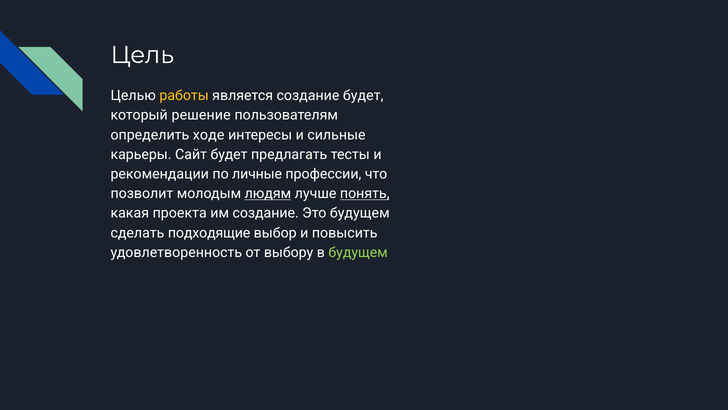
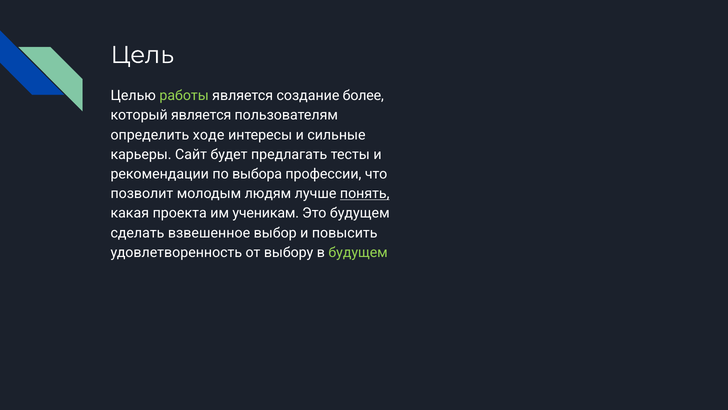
работы colour: yellow -> light green (184, 96)
создание будет: будет -> более (363, 96)
который решение: решение -> является (201, 115)
личные: личные -> выбора (257, 174)
людям underline: present -> none (268, 193)
им создание: создание -> ученикам (266, 213)
подходящие: подходящие -> взвешенное (209, 233)
